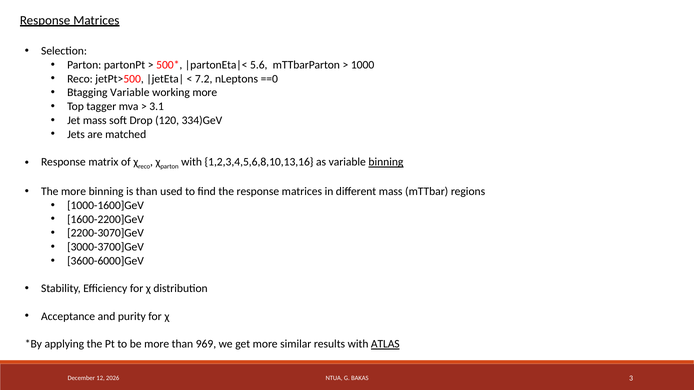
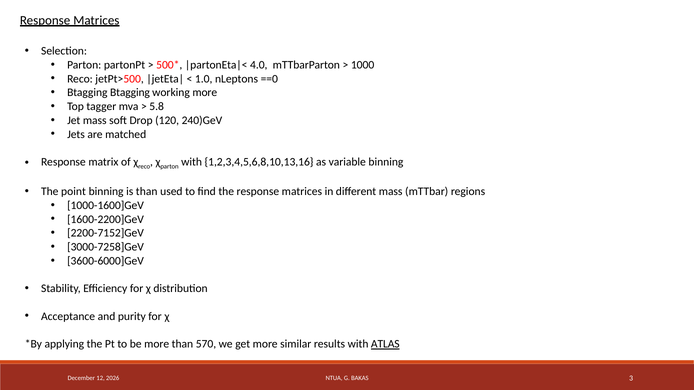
5.6: 5.6 -> 4.0 (259, 65)
7.2: 7.2 -> 1.0 (204, 79)
Btagging Variable: Variable -> Btagging (130, 93)
3.1: 3.1 -> 5.8 (157, 107)
334)GeV: 334)GeV -> 240)GeV (202, 120)
binning underline: present -> none (386, 162)
The more: more -> point (74, 192)
2200-3070]GeV: 2200-3070]GeV -> 2200-7152]GeV (106, 233)
3000-3700]GeV: 3000-3700]GeV -> 3000-7258]GeV (106, 247)
969: 969 -> 570 (206, 344)
